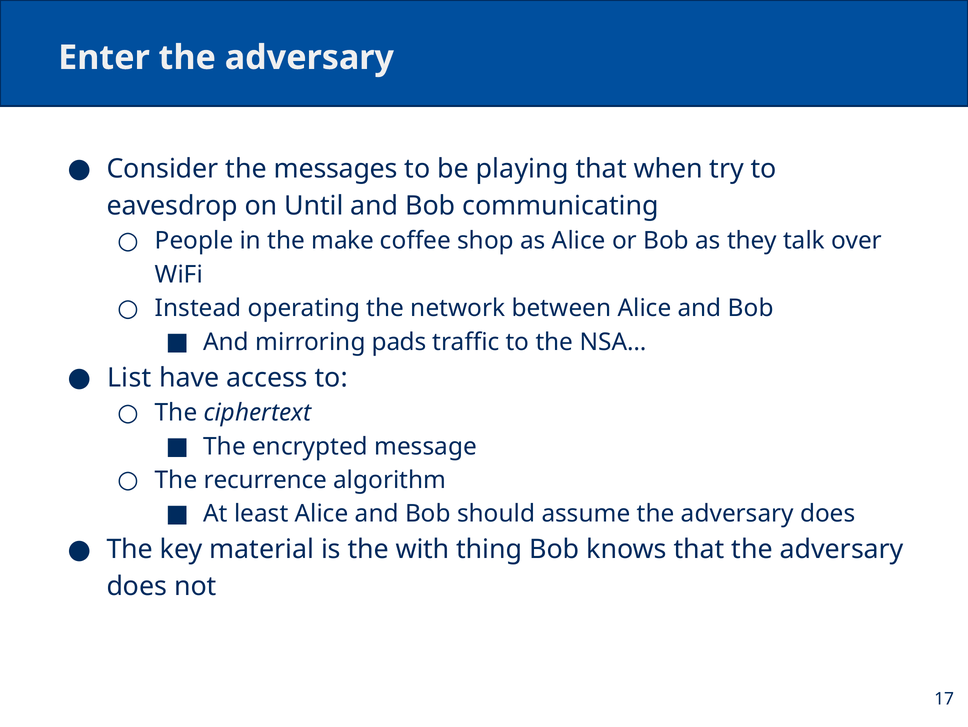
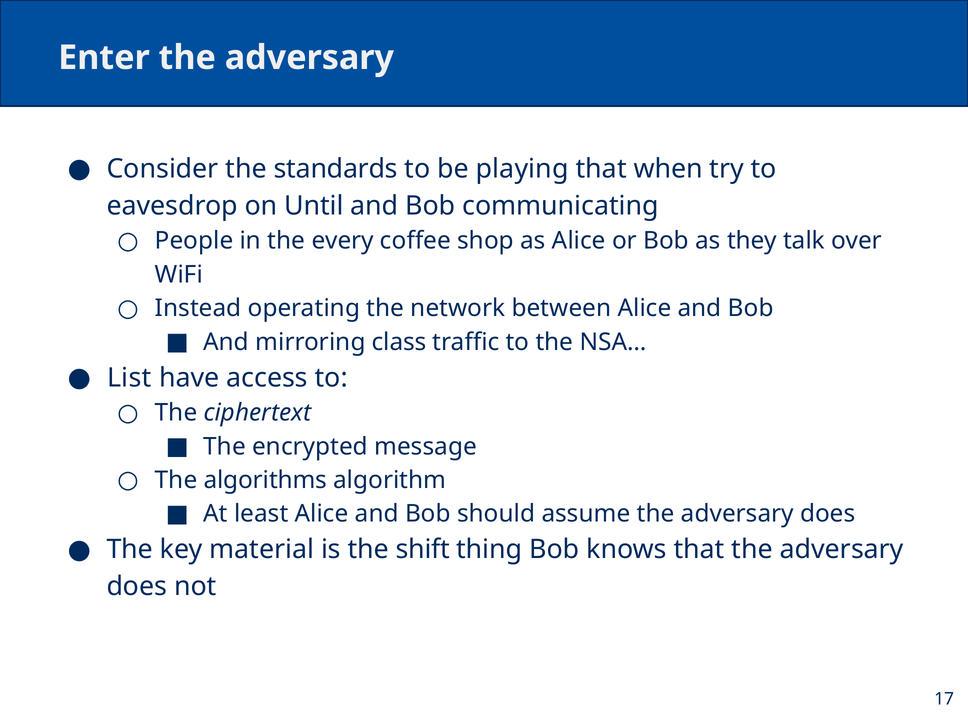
messages: messages -> standards (336, 169)
make: make -> every (343, 241)
pads: pads -> class (399, 342)
recurrence: recurrence -> algorithms (265, 480)
with: with -> shift (423, 549)
